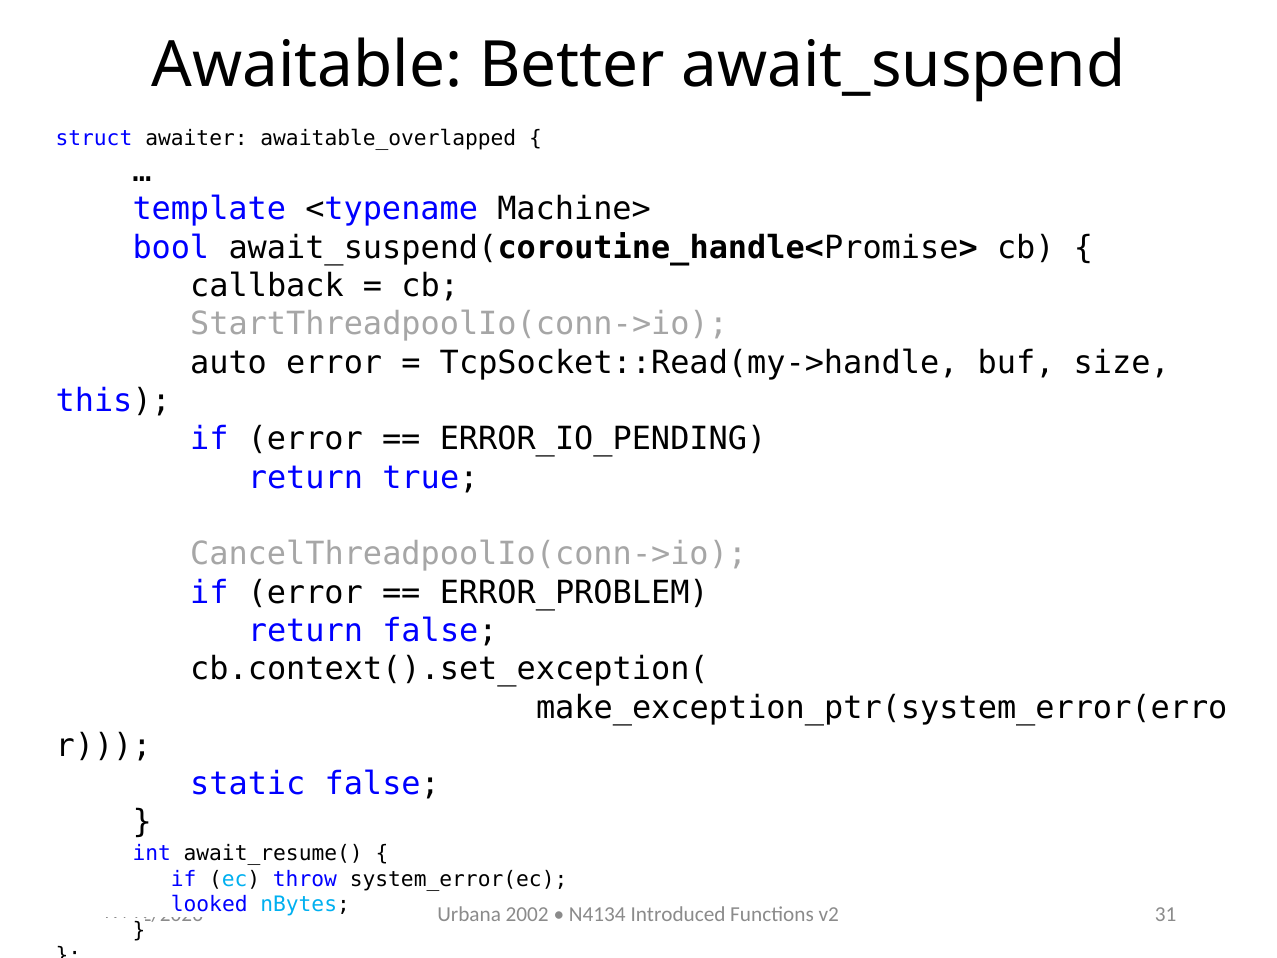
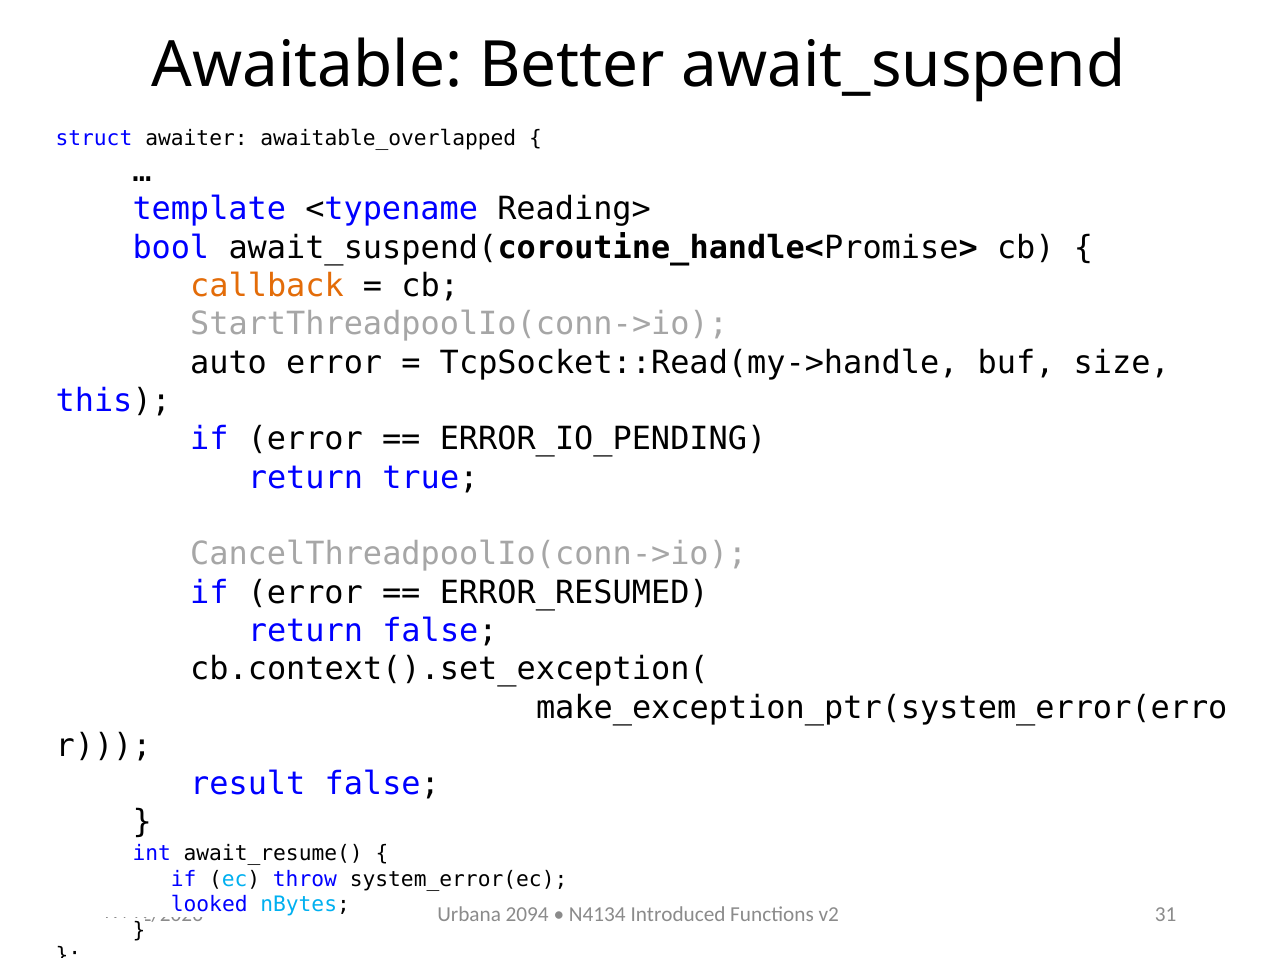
Machine>: Machine> -> Reading> (574, 209)
callback colour: black -> orange (267, 286)
ERROR_PROBLEM: ERROR_PROBLEM -> ERROR_RESUMED (574, 592)
static: static -> result (248, 784)
2002: 2002 -> 2094 (527, 914)
